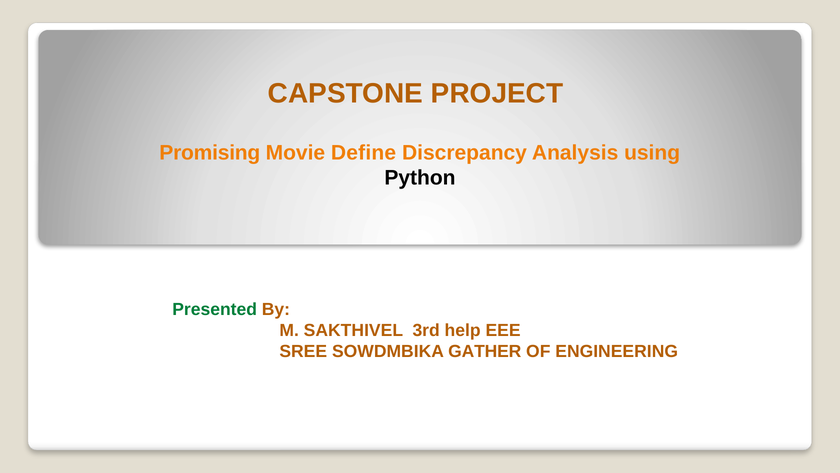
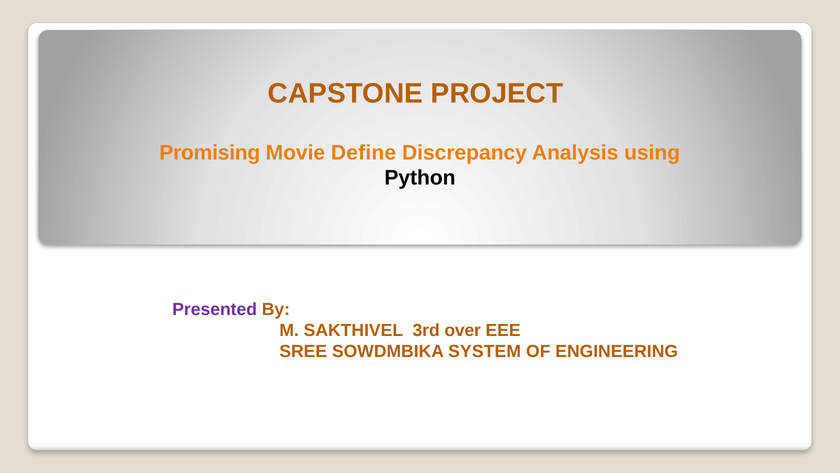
Presented colour: green -> purple (215, 309)
help: help -> over (463, 330)
GATHER: GATHER -> SYSTEM (485, 351)
